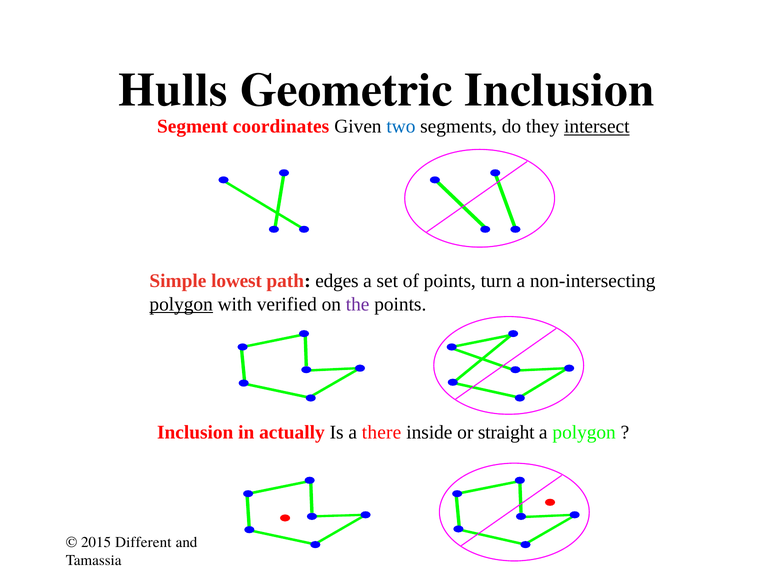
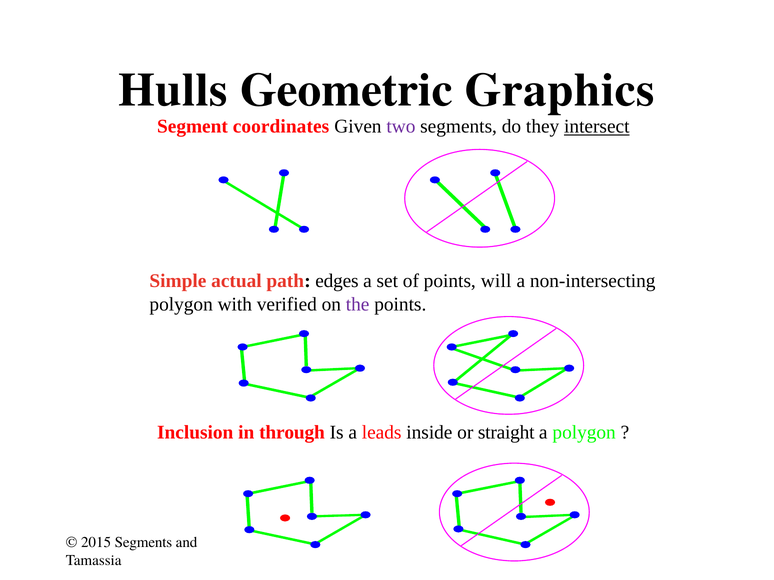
Geometric Inclusion: Inclusion -> Graphics (560, 90)
two colour: blue -> purple (401, 127)
lowest: lowest -> actual (236, 281)
turn: turn -> will (496, 281)
polygon underline: present -> none (181, 304)
actually: actually -> through (292, 433)
there: there -> leads (382, 433)
2015 Different: Different -> Segments (143, 543)
